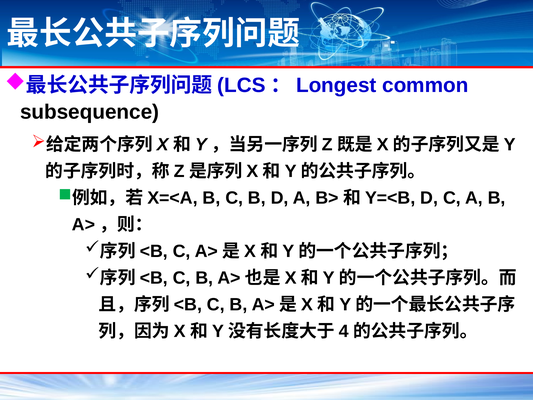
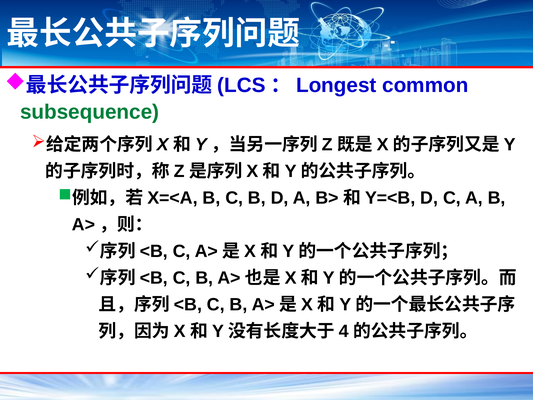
subsequence colour: black -> green (90, 112)
